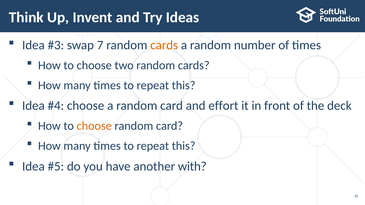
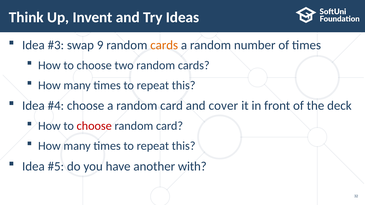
7: 7 -> 9 (100, 45)
effort: effort -> cover (223, 106)
choose colour: orange -> red (94, 126)
